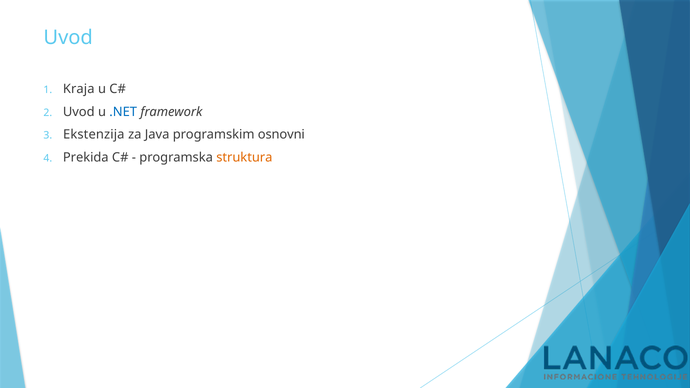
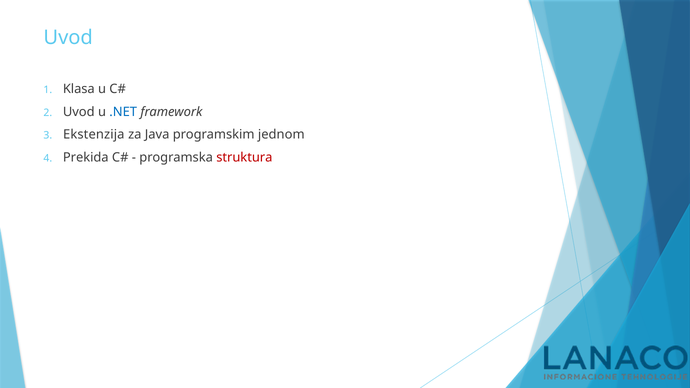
Kraja: Kraja -> Klasa (79, 89)
osnovni: osnovni -> jednom (281, 135)
struktura colour: orange -> red (244, 157)
